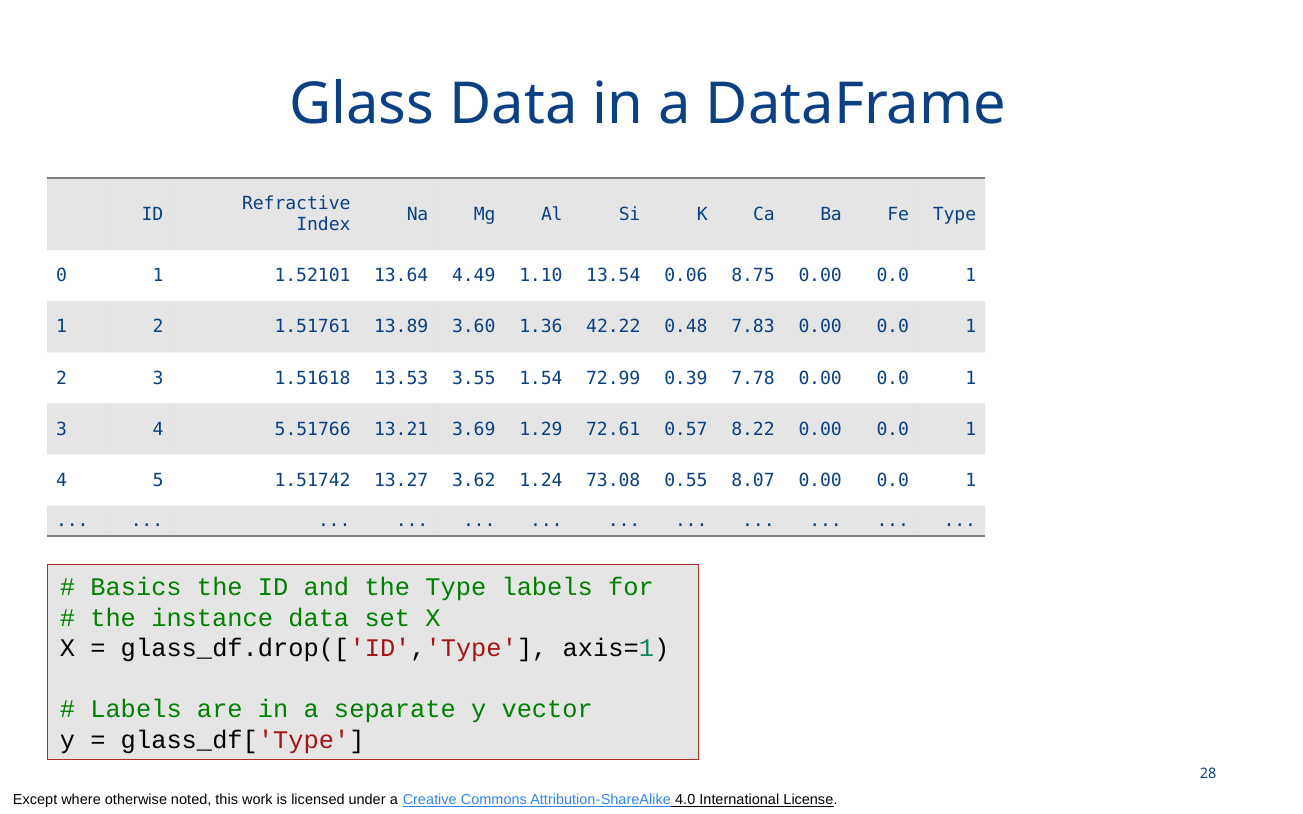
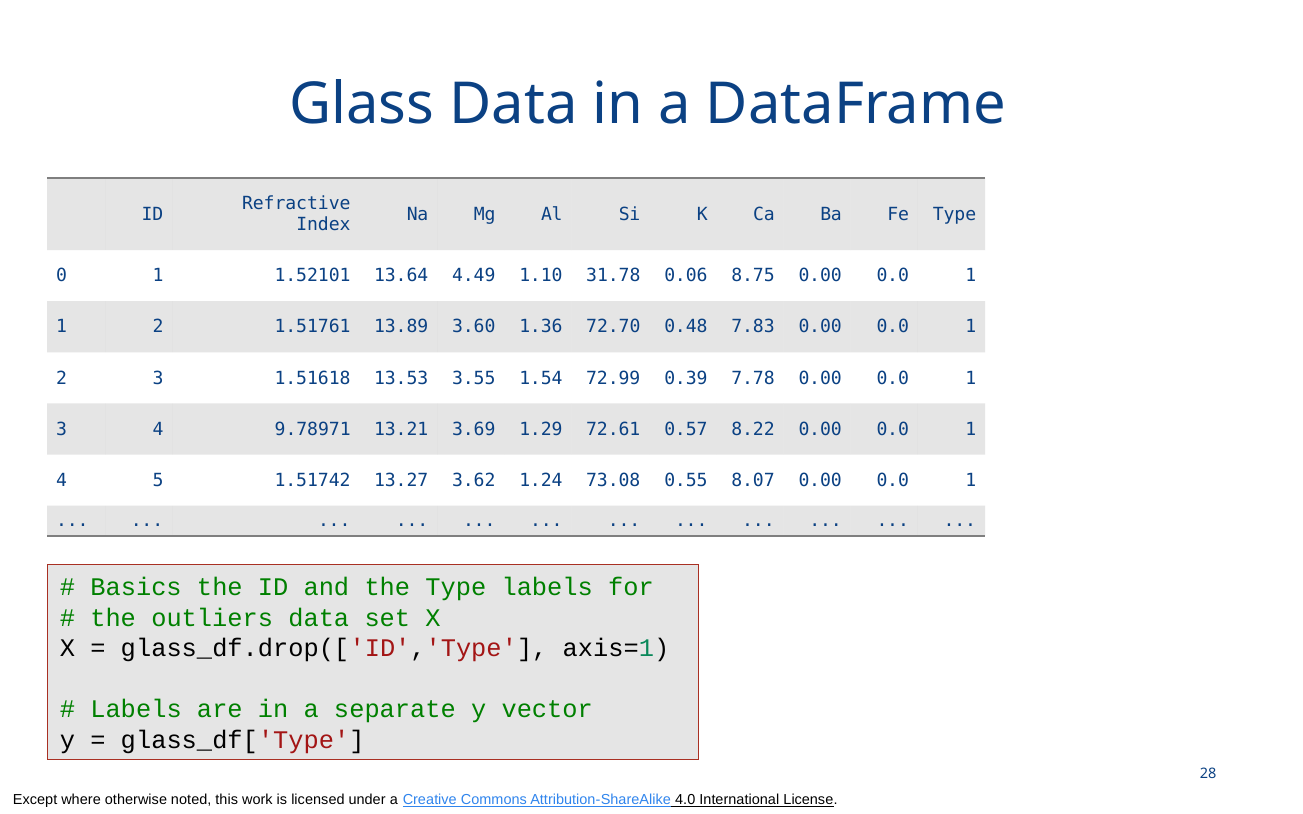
13.54: 13.54 -> 31.78 (613, 276)
42.22: 42.22 -> 72.70 (613, 327)
5.51766: 5.51766 -> 9.78971 (313, 429)
instance: instance -> outliers (212, 618)
